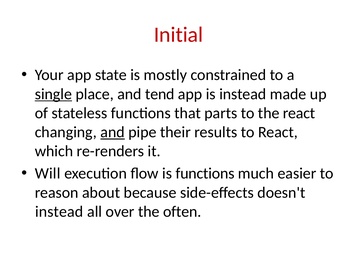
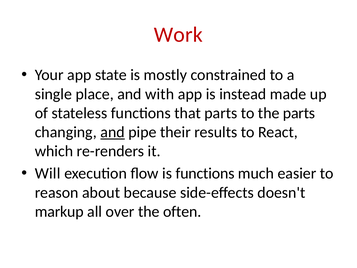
Initial: Initial -> Work (178, 35)
single underline: present -> none (53, 94)
tend: tend -> with (160, 94)
the react: react -> parts (299, 113)
instead: instead -> markup (59, 211)
